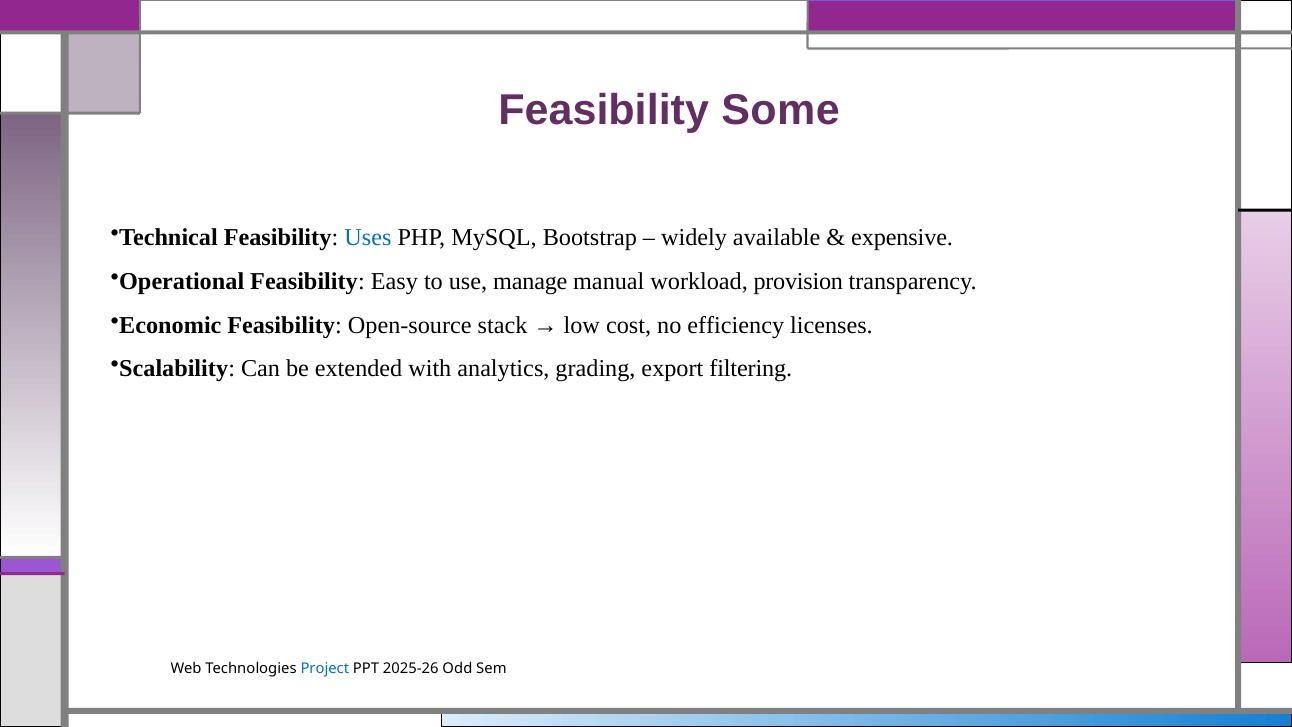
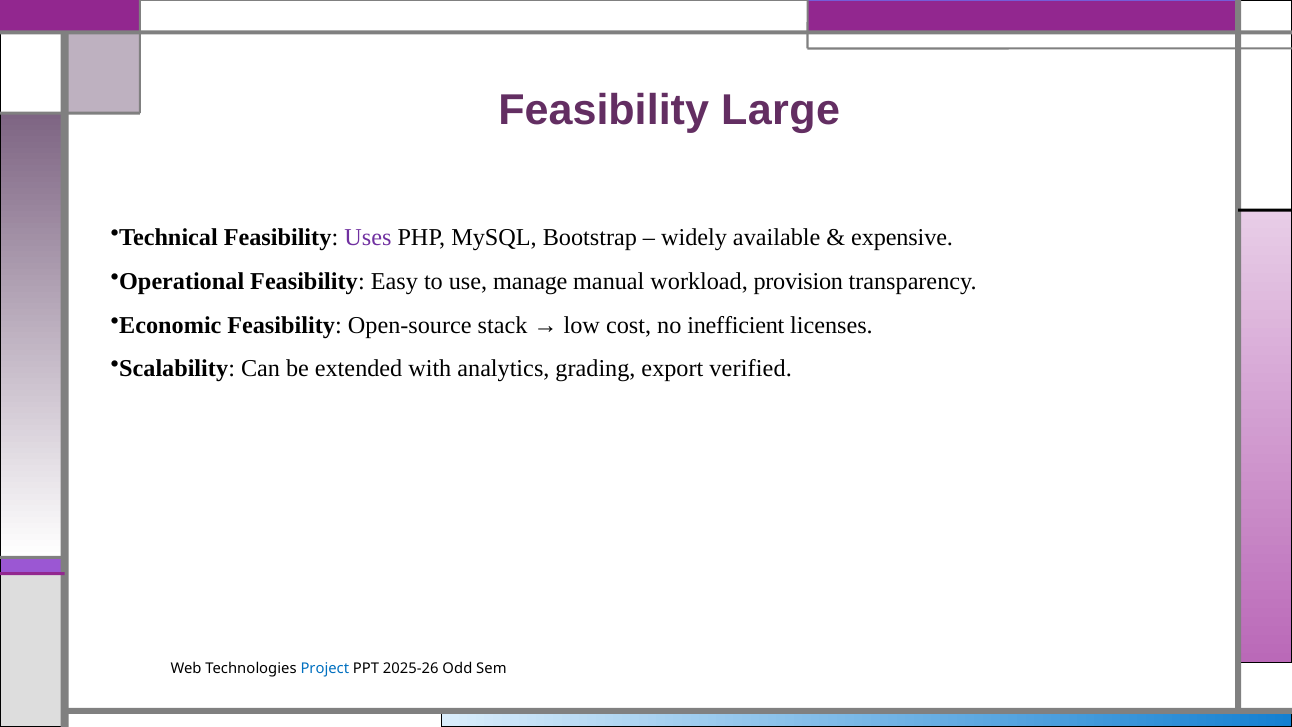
Some: Some -> Large (781, 110)
Uses colour: blue -> purple (368, 238)
efficiency: efficiency -> inefficient (736, 325)
filtering: filtering -> verified (751, 369)
